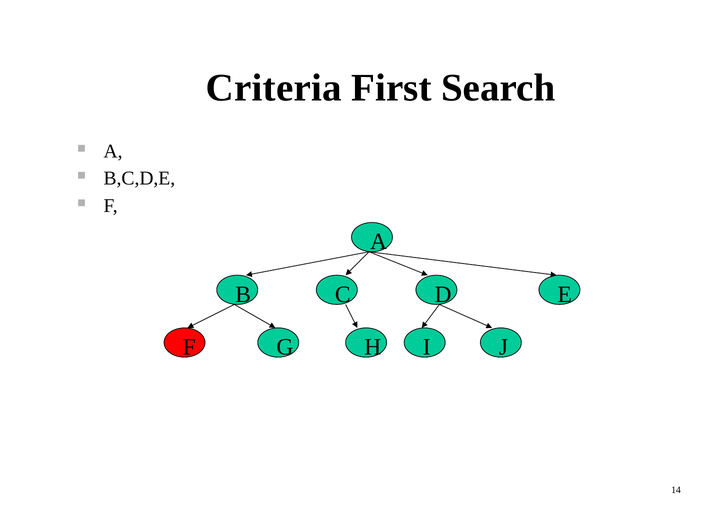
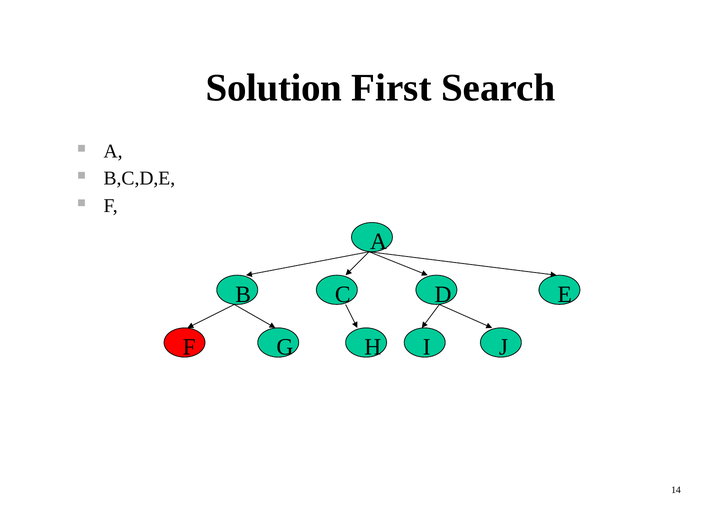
Criteria: Criteria -> Solution (274, 88)
